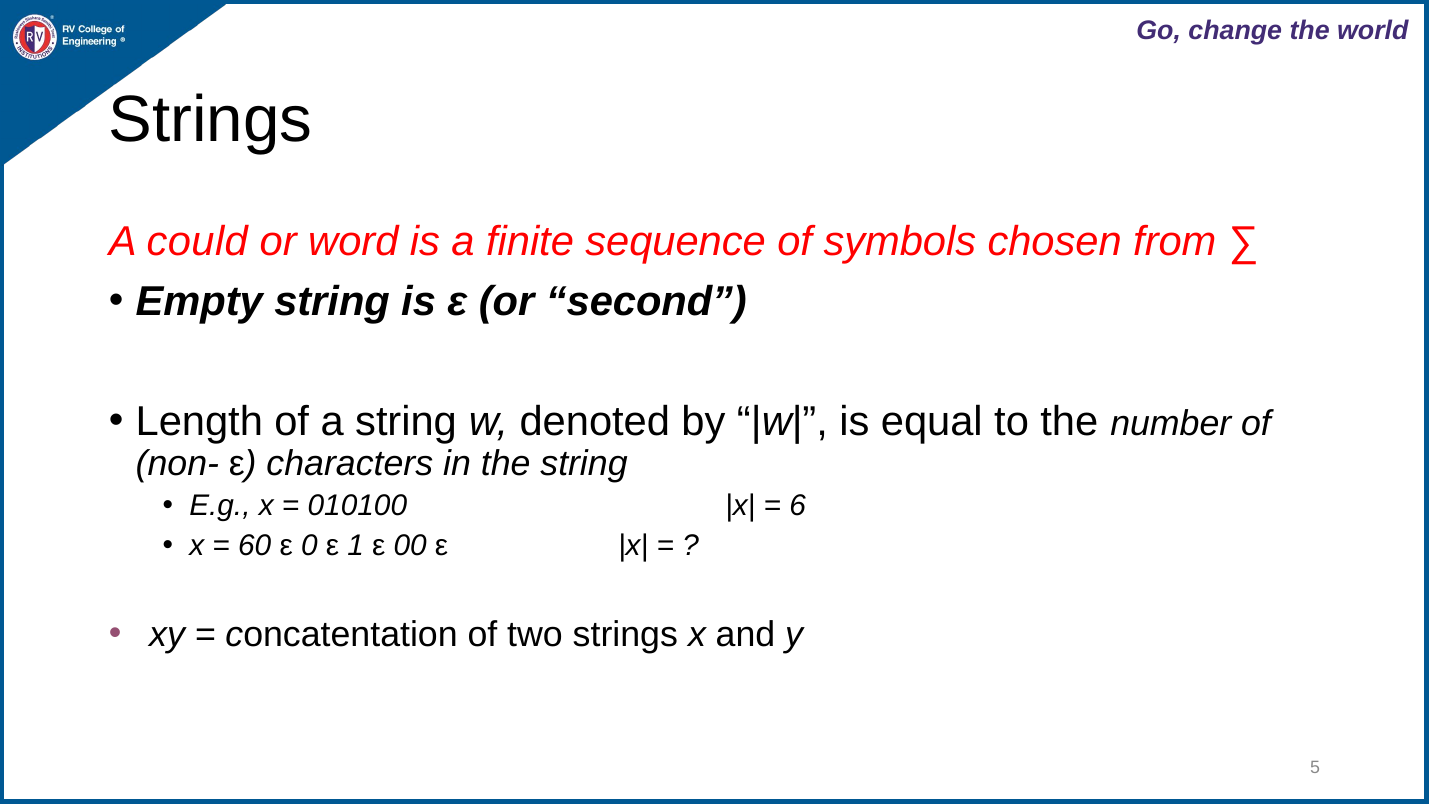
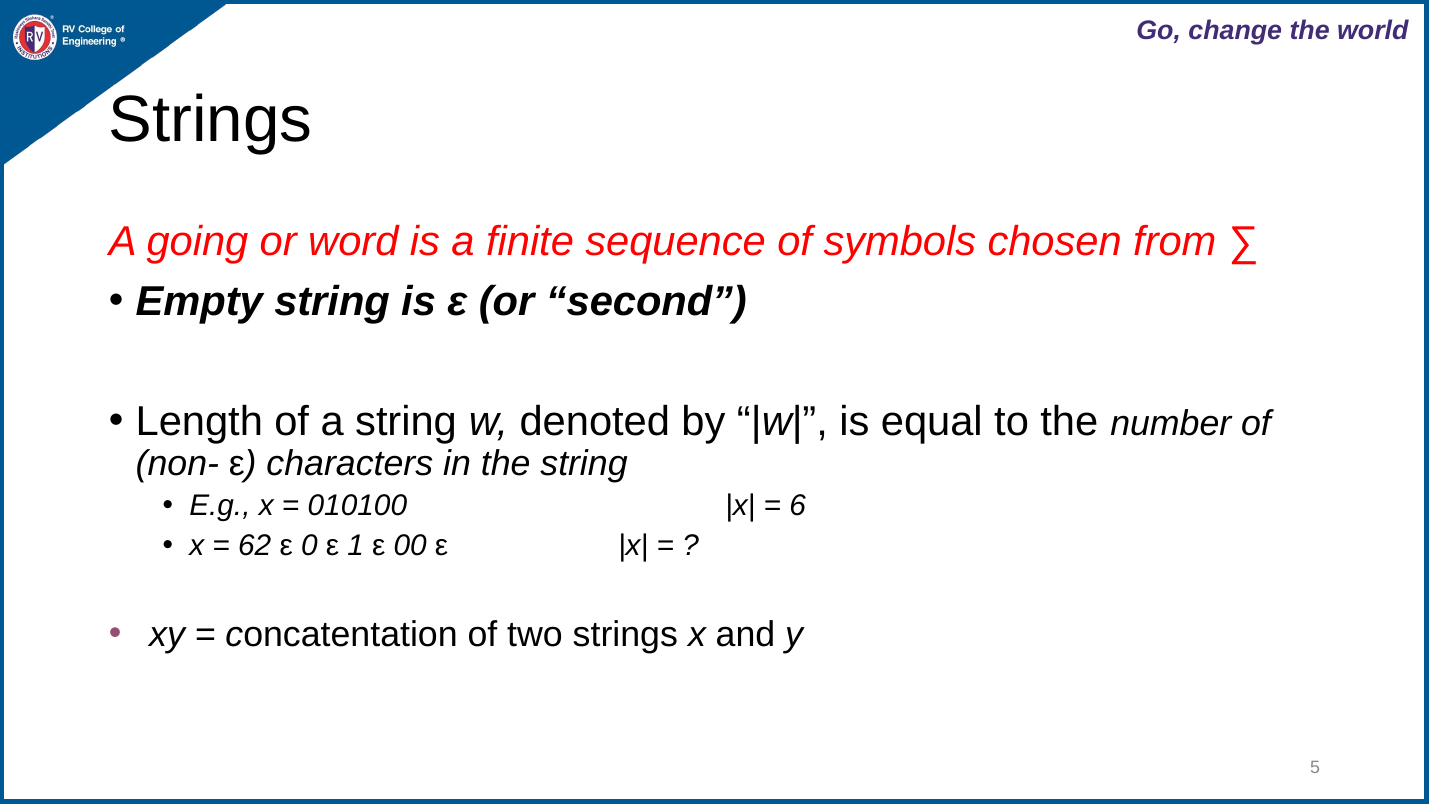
could: could -> going (197, 242)
60: 60 -> 62 (255, 546)
